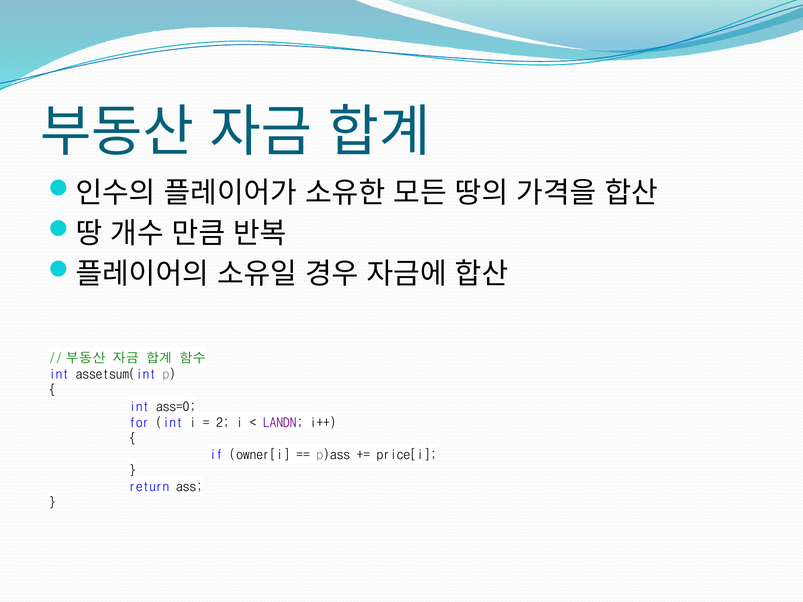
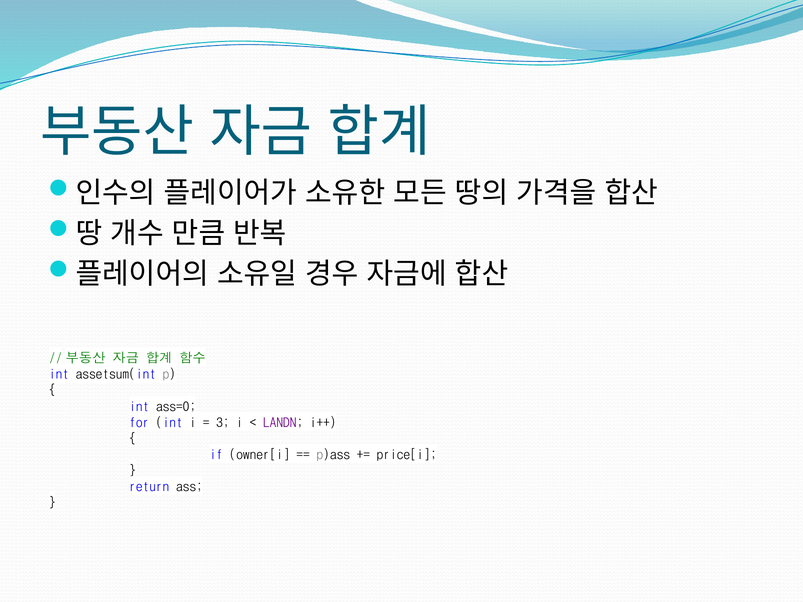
2: 2 -> 3 (223, 423)
